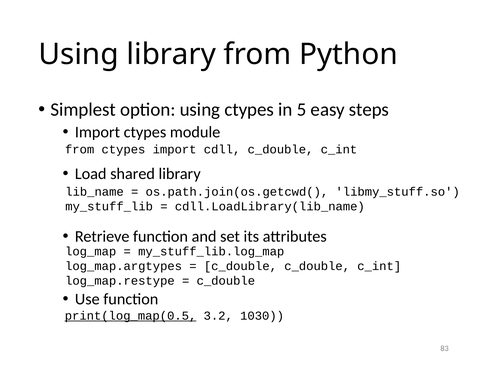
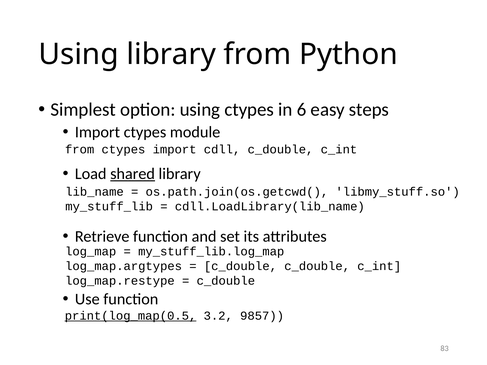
5: 5 -> 6 (302, 110)
shared underline: none -> present (133, 174)
1030: 1030 -> 9857 (262, 316)
